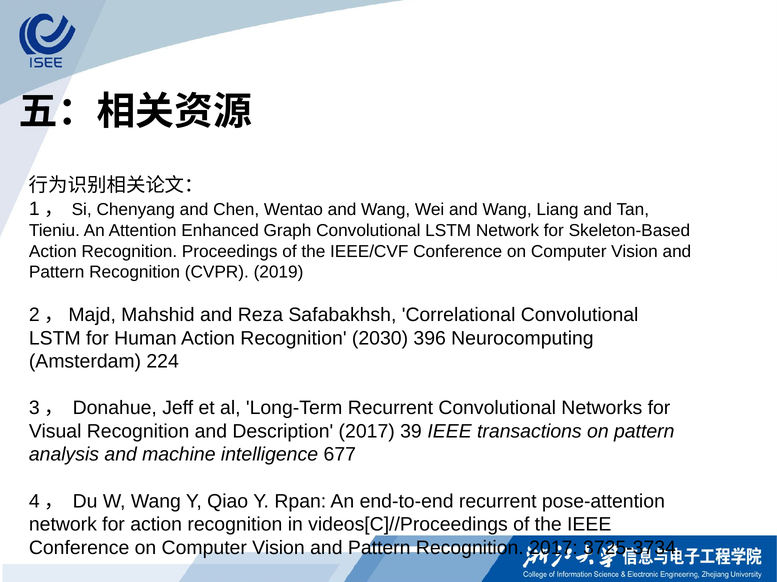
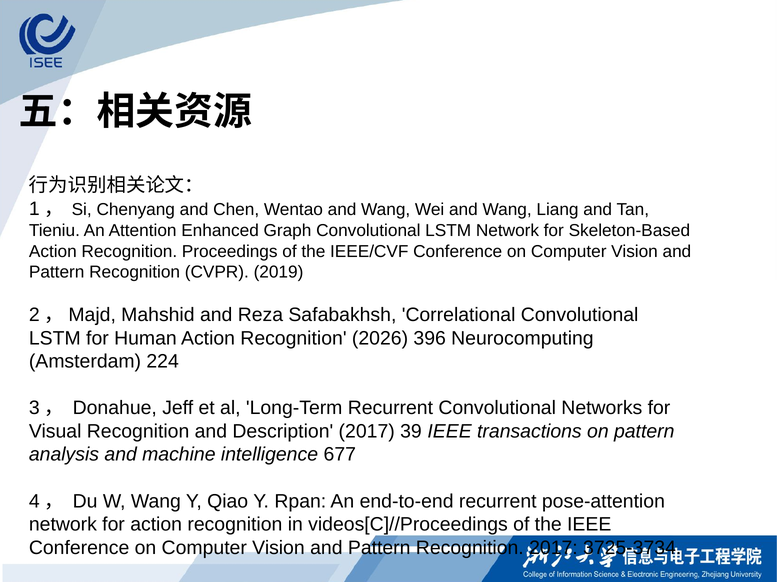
2030: 2030 -> 2026 (380, 339)
